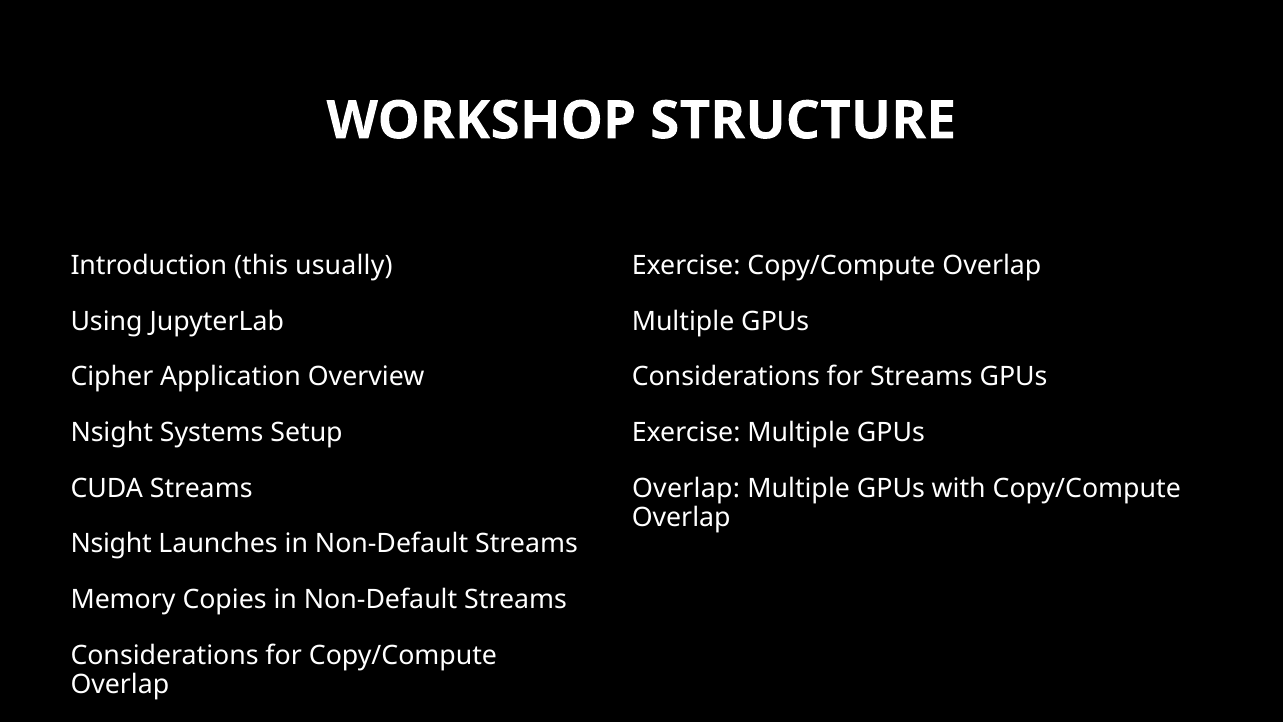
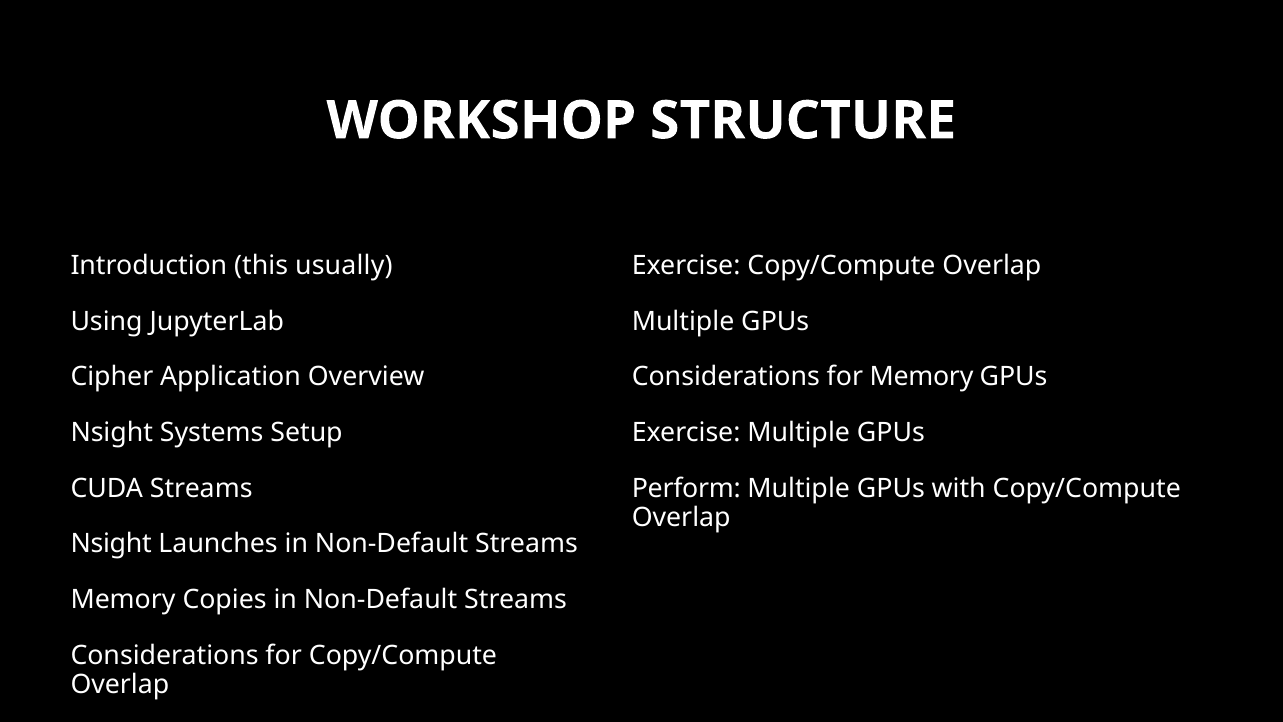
for Streams: Streams -> Memory (921, 377)
Overlap: Overlap -> Perform (686, 488)
